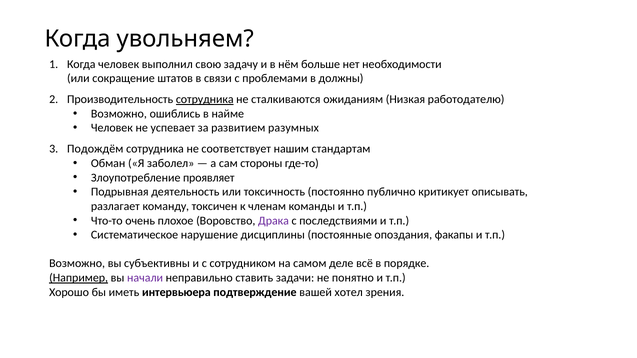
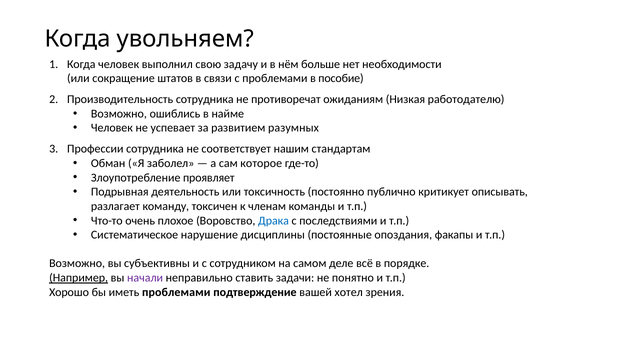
должны: должны -> пособие (341, 78)
сотрудника underline: present -> none (205, 99)
сталкиваются: сталкиваются -> противоречат (286, 99)
Подождём: Подождём -> Профессии (95, 149)
стороны: стороны -> которое (261, 163)
Драка colour: purple -> blue (274, 221)
иметь интервьюера: интервьюера -> проблемами (176, 292)
